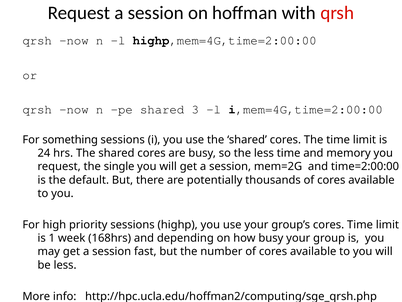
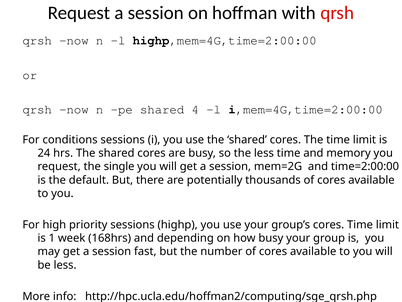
3: 3 -> 4 (195, 109)
something: something -> conditions (70, 140)
